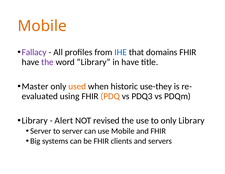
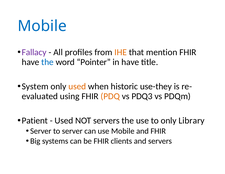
Mobile colour: orange -> blue (42, 26)
IHE colour: blue -> orange (121, 52)
domains: domains -> mention (162, 52)
the colour: purple -> blue (47, 62)
word Library: Library -> Pointer (94, 62)
Master: Master -> System (35, 86)
Library: Library -> Patient (35, 120)
Alert: Alert -> Used (64, 120)
NOT revised: revised -> servers (106, 120)
